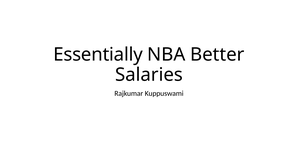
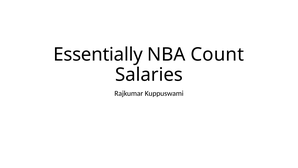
Better: Better -> Count (217, 54)
